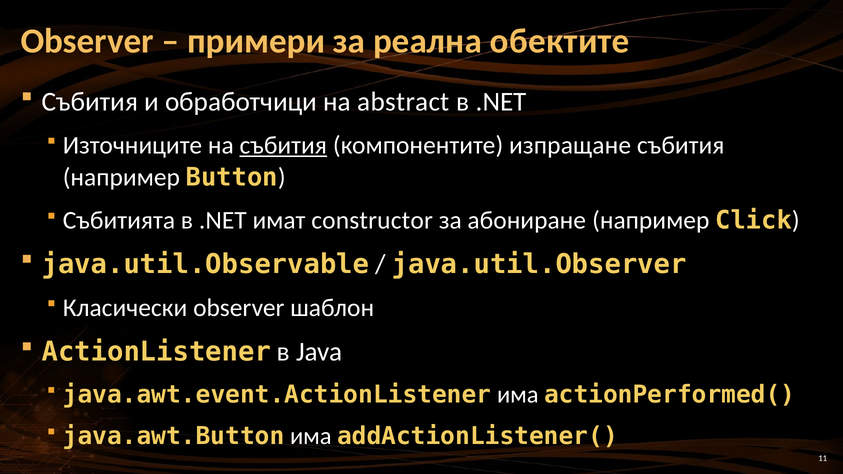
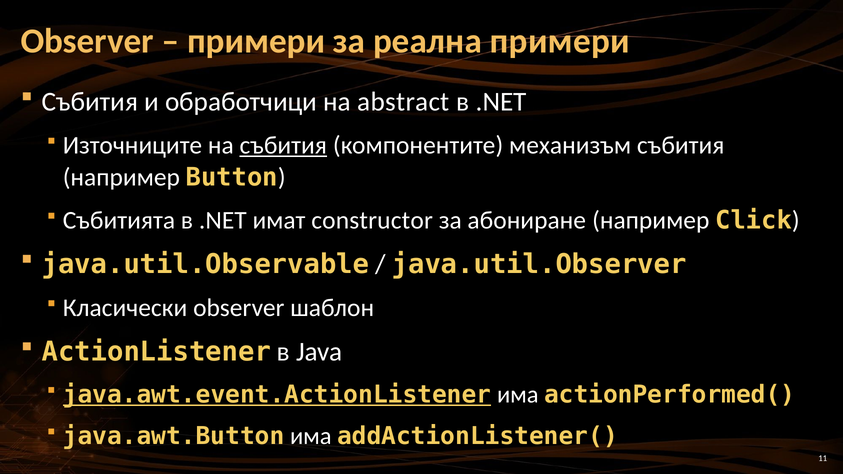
реална обектите: обектите -> примери (560, 41)
изпращане: изпращане -> механизъм (570, 146)
java.awt.event.ActionListener underline: none -> present (277, 395)
